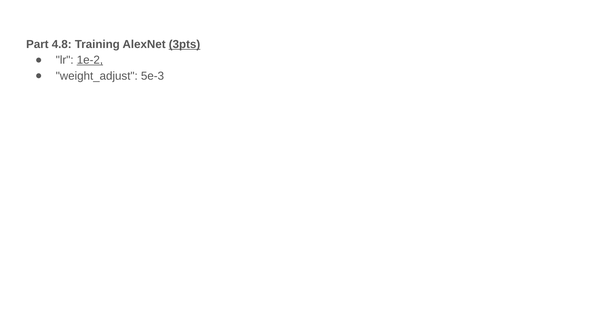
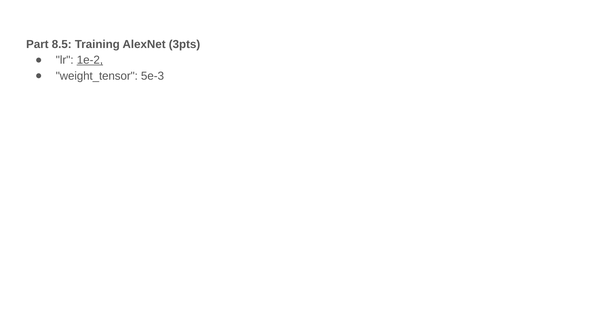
4.8: 4.8 -> 8.5 (62, 44)
3pts underline: present -> none (184, 44)
weight_adjust: weight_adjust -> weight_tensor (97, 76)
